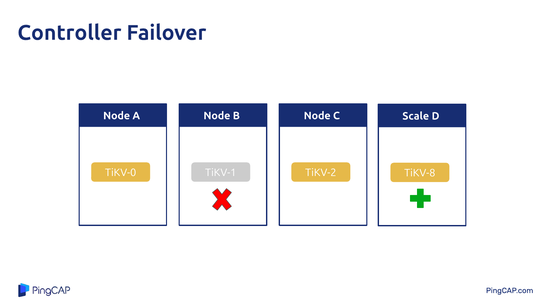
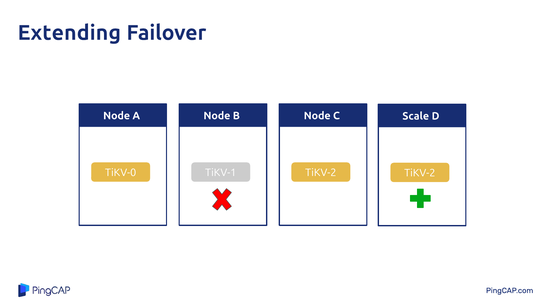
Controller: Controller -> Extending (69, 33)
TiKV-8: TiKV-8 -> TiKV-2 (420, 173)
